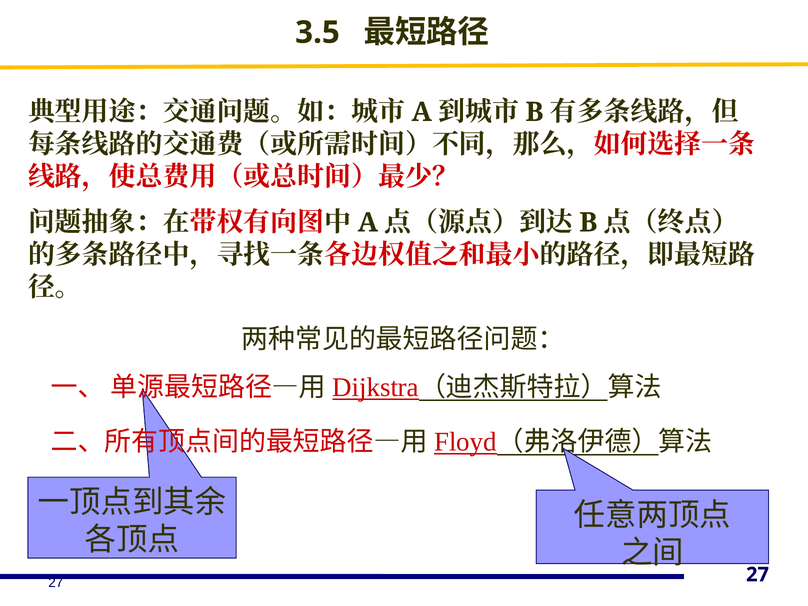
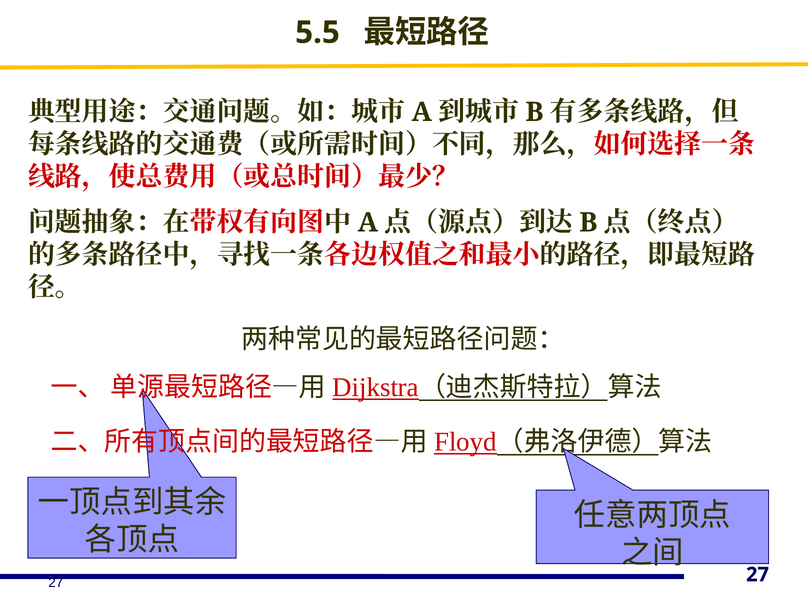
3.5: 3.5 -> 5.5 (317, 32)
